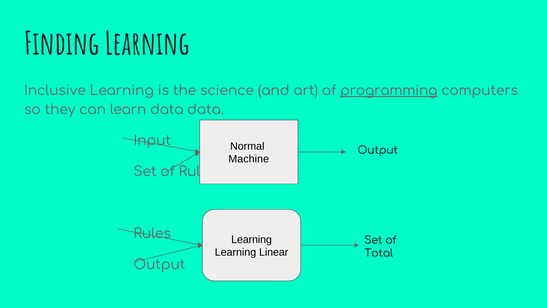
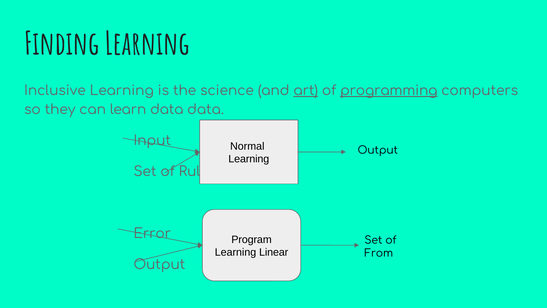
art underline: none -> present (306, 91)
Machine: Machine -> Learning (249, 159)
Rules: Rules -> Error (152, 233)
Learning: Learning -> Program (252, 239)
Total: Total -> From (379, 253)
